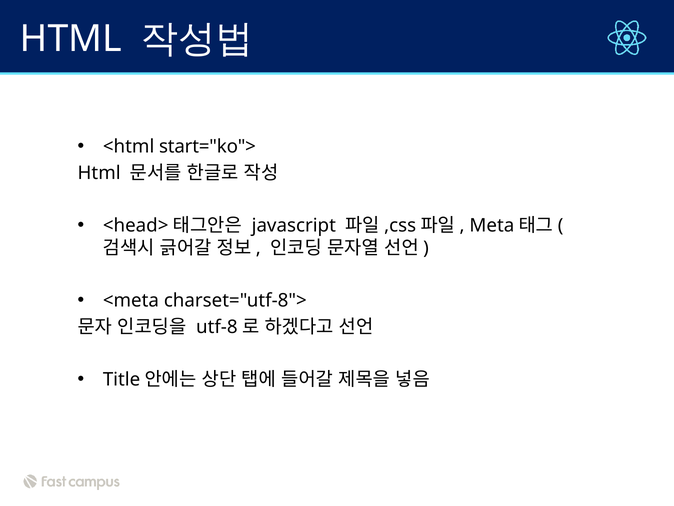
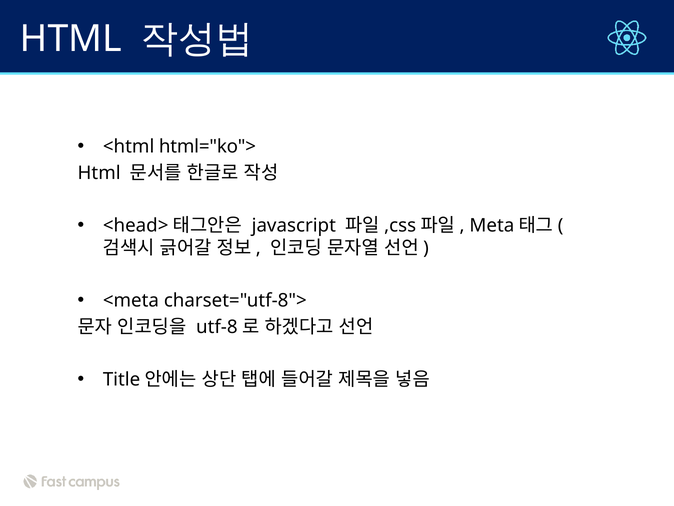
start="ko">: start="ko"> -> html="ko"> (207, 147)
